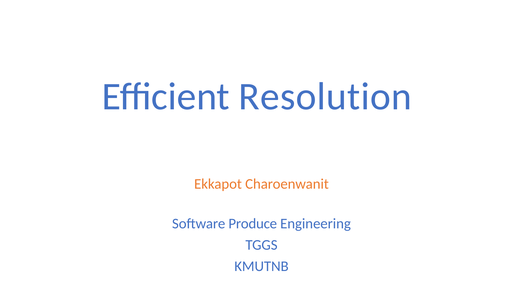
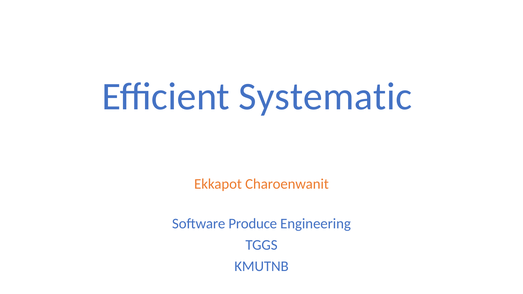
Resolution: Resolution -> Systematic (325, 96)
